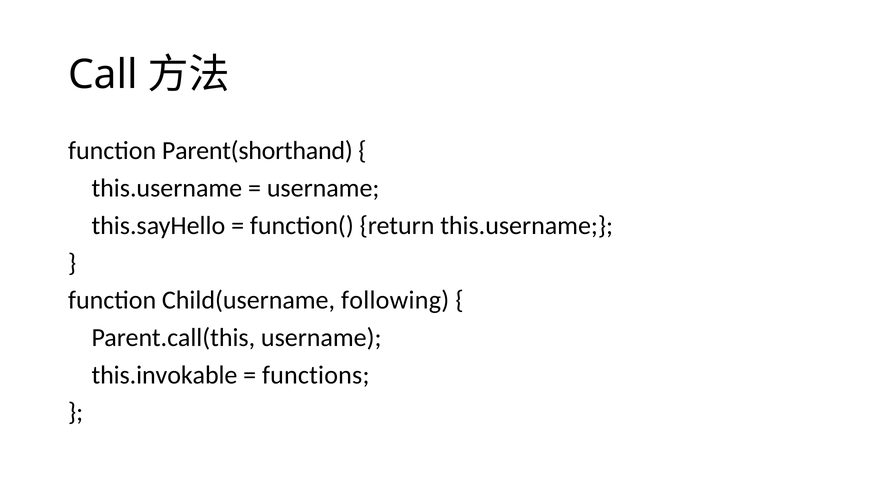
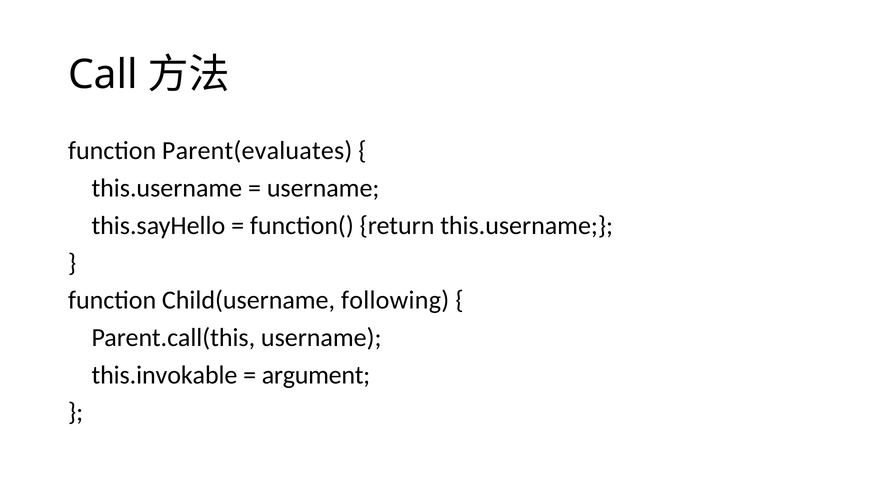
Parent(shorthand: Parent(shorthand -> Parent(evaluates (257, 151)
functions: functions -> argument (316, 375)
